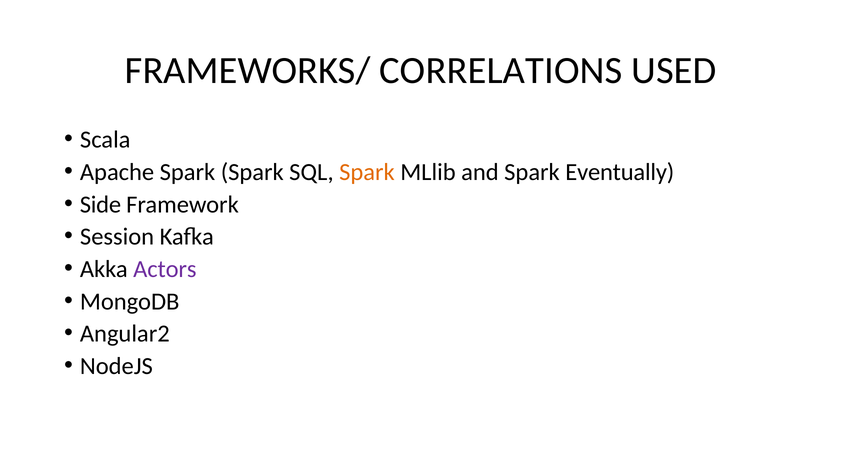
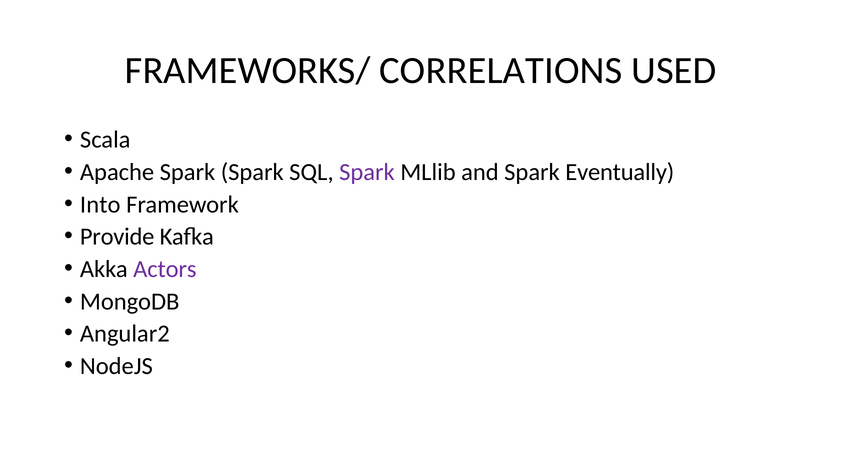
Spark colour: orange -> purple (367, 172)
Side: Side -> Into (100, 205)
Session: Session -> Provide (117, 237)
